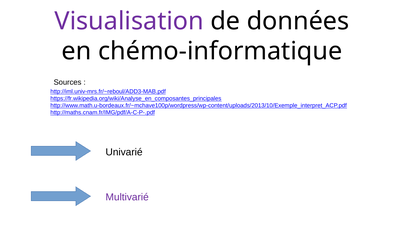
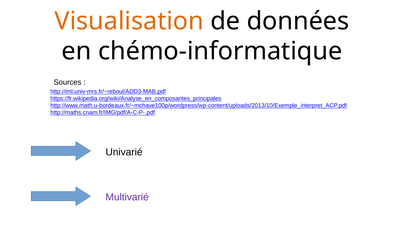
Visualisation colour: purple -> orange (129, 21)
